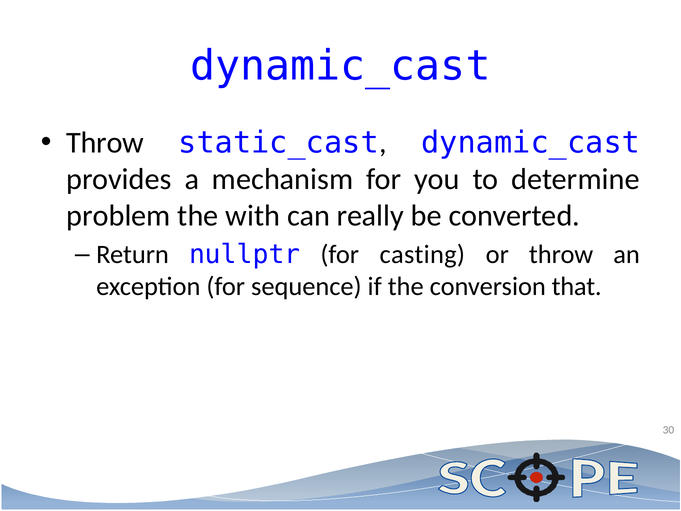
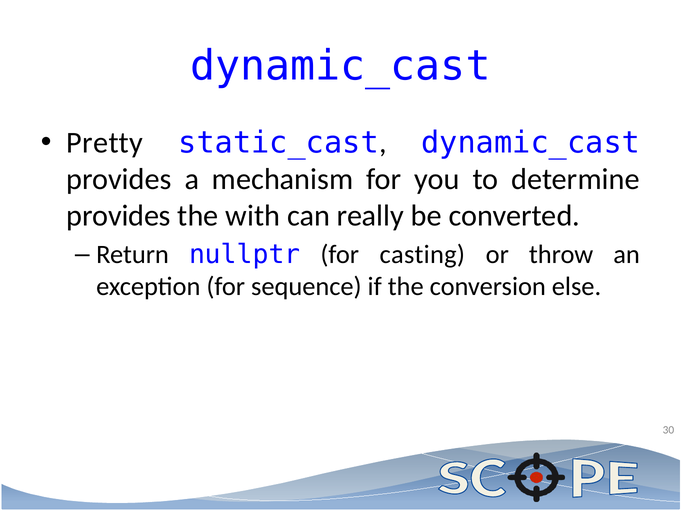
Throw: Throw -> Pretty (105, 143)
problem: problem -> provides (119, 216)
that: that -> else (577, 286)
